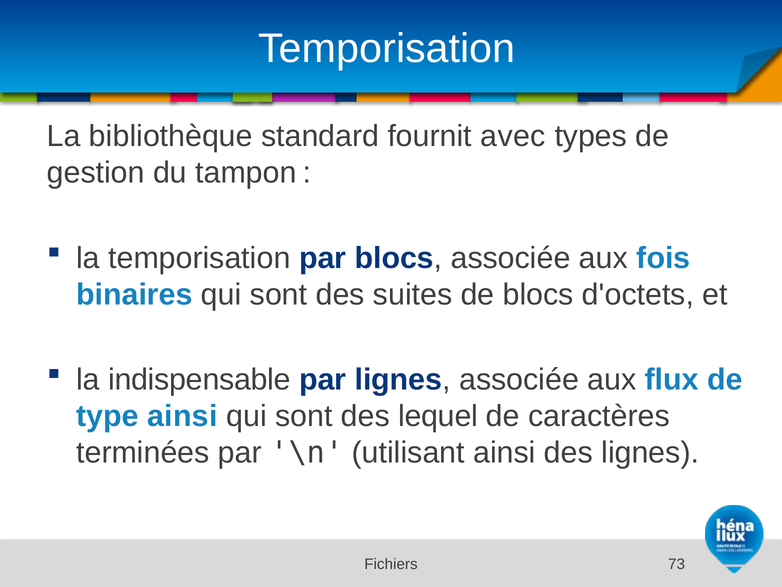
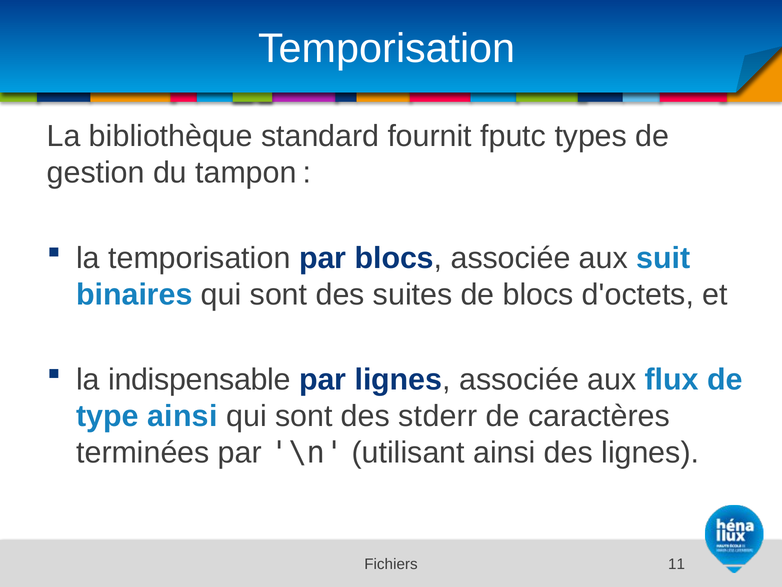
avec: avec -> fputc (513, 136)
fois: fois -> suit (663, 258)
lequel: lequel -> stderr (438, 416)
73: 73 -> 11 (677, 564)
